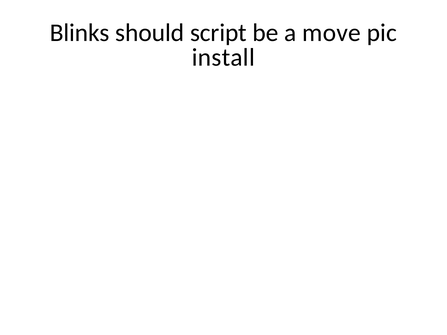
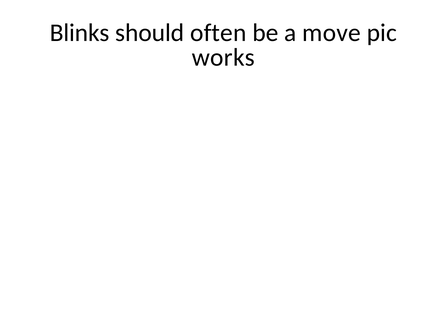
script: script -> often (218, 33)
install: install -> works (223, 57)
